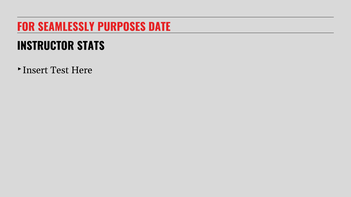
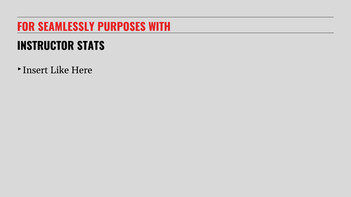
DATE: DATE -> WITH (159, 27)
Test: Test -> Like (60, 70)
